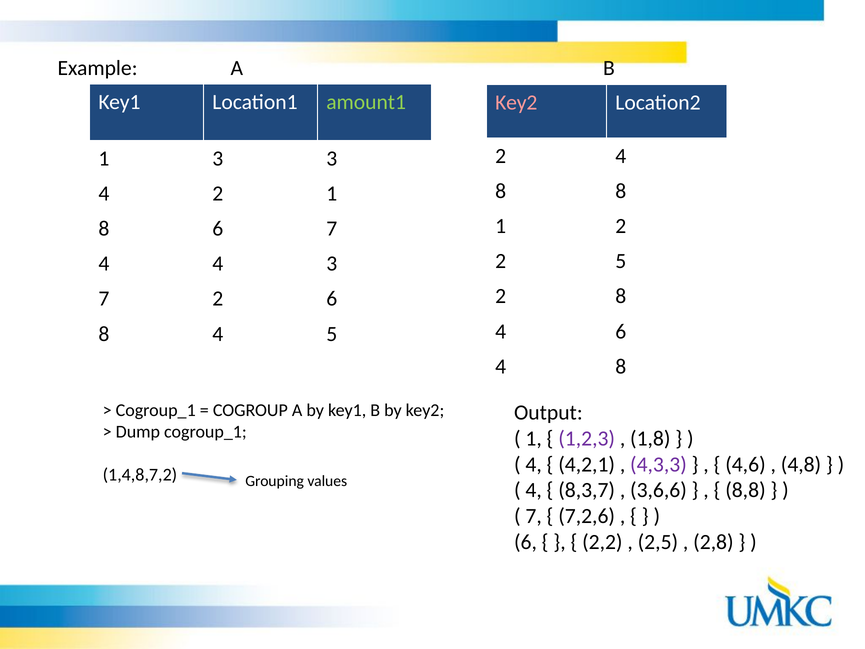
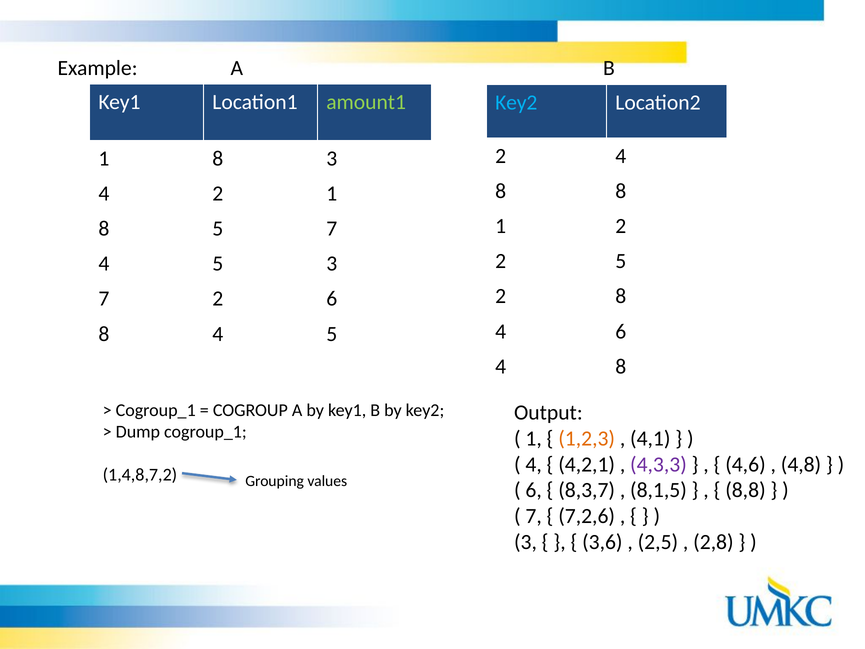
Key2 colour: pink -> light blue (516, 102)
3: 3 -> 8 (218, 158)
8 6: 6 -> 5 (218, 229)
4: 4 -> 5 (218, 264)
1,2,3 colour: purple -> orange (587, 438)
1,8: 1,8 -> 4,1 (650, 438)
4: 4 -> 6 (534, 490)
3,6,6: 3,6,6 -> 8,1,5 (658, 490)
6: 6 -> 3 (525, 542)
2,2: 2,2 -> 3,6 (602, 542)
